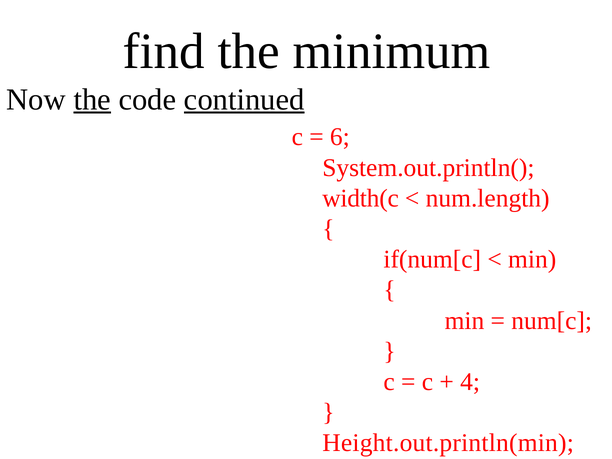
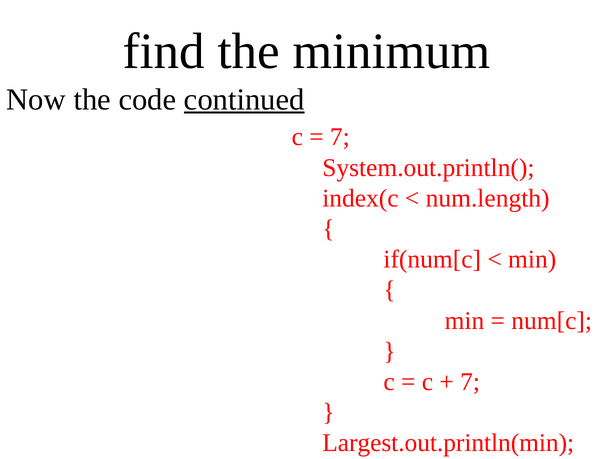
the underline: present -> none (92, 100)
6: 6 -> 7 (340, 137)
width(c: width(c -> index(c (360, 198)
4: 4 -> 7 (470, 382)
Height.out.println(min: Height.out.println(min -> Largest.out.println(min (448, 443)
